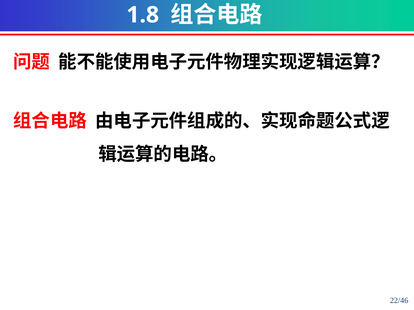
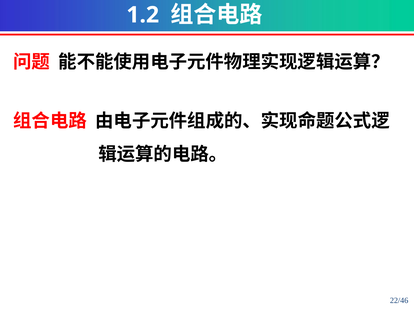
1.8: 1.8 -> 1.2 (143, 15)
